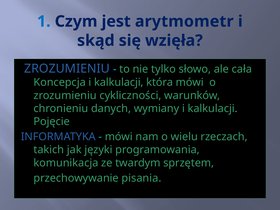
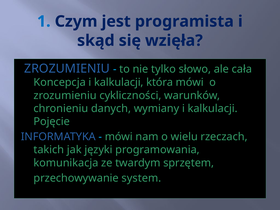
arytmometr: arytmometr -> programista (184, 21)
pisania: pisania -> system (141, 178)
